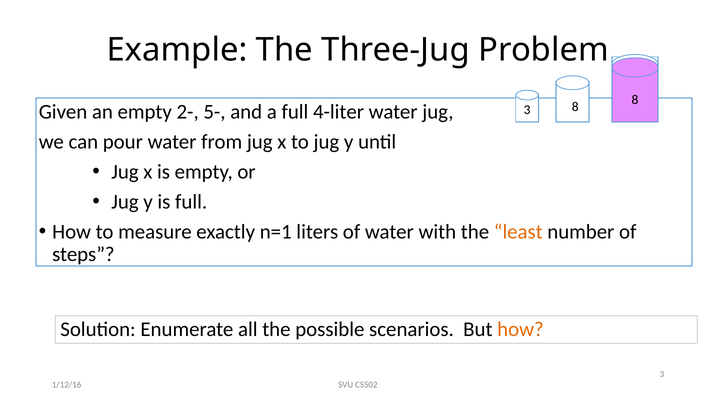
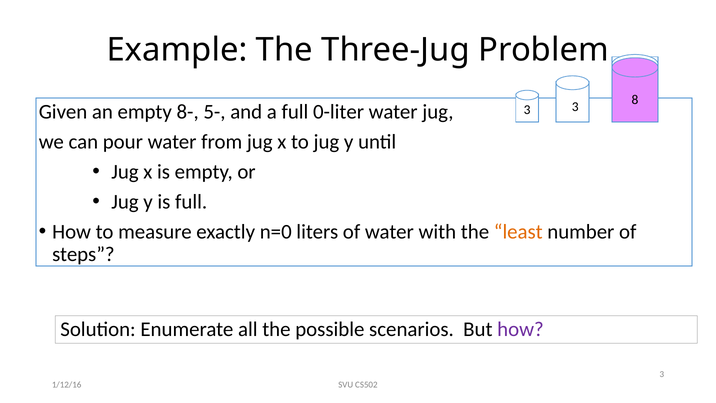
2-: 2- -> 8- (188, 112)
4-liter: 4-liter -> 0-liter (339, 112)
3 8: 8 -> 3 (575, 107)
n=1: n=1 -> n=0 (276, 232)
how colour: orange -> purple (520, 329)
